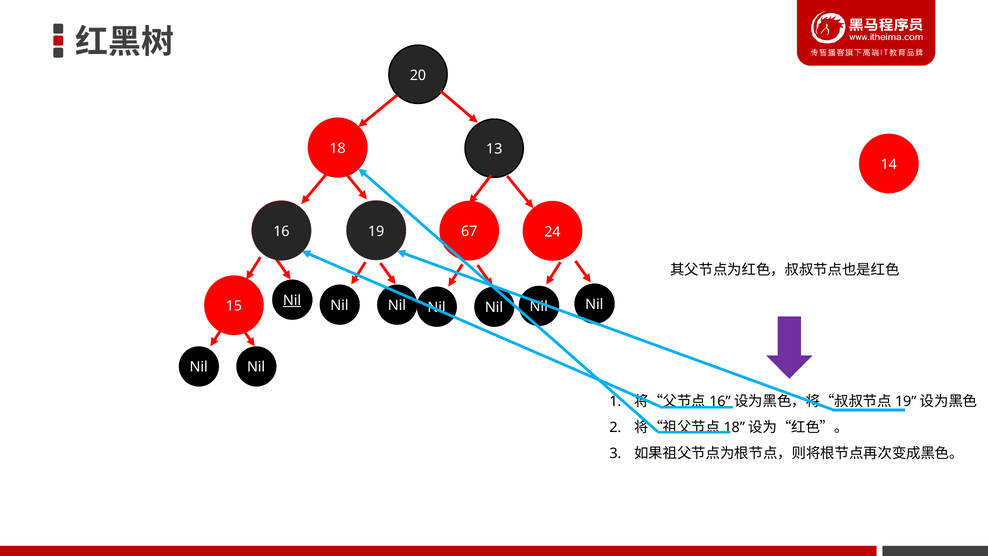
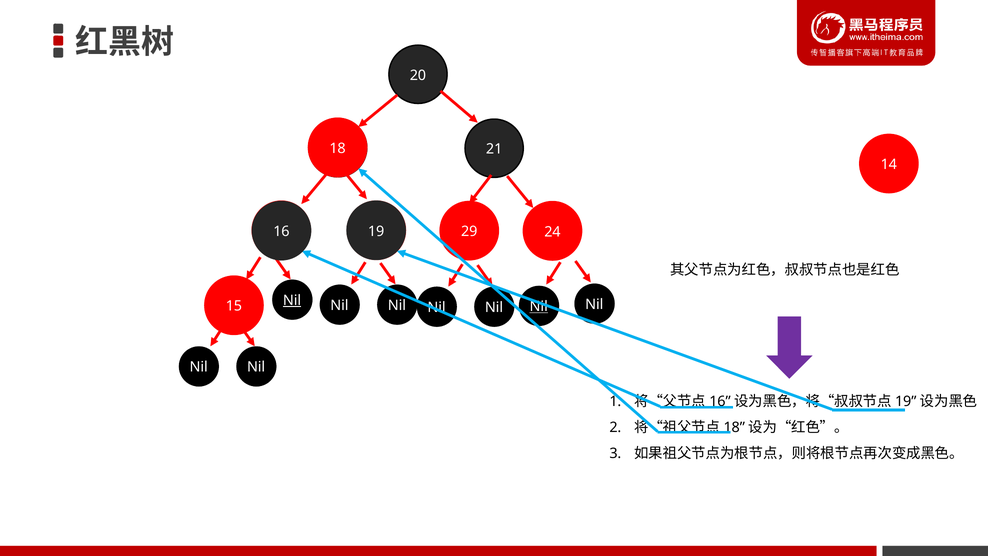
13: 13 -> 21 (494, 149)
67: 67 -> 29 (469, 232)
Nil underline: none -> present (539, 306)
